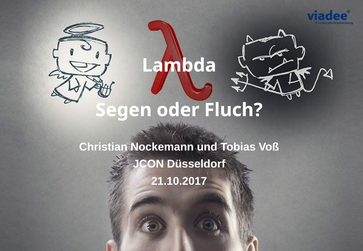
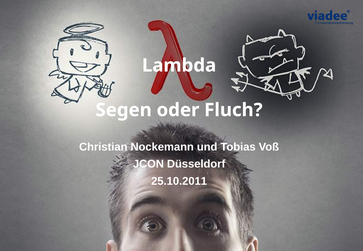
21.10.2017: 21.10.2017 -> 25.10.2011 (179, 181)
